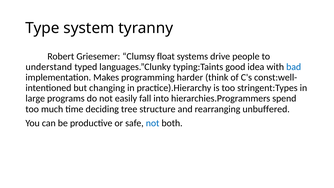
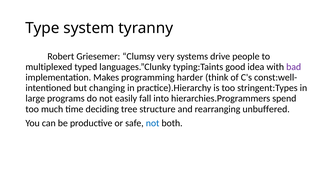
float: float -> very (166, 56)
understand: understand -> multiplexed (49, 67)
bad colour: blue -> purple (294, 67)
